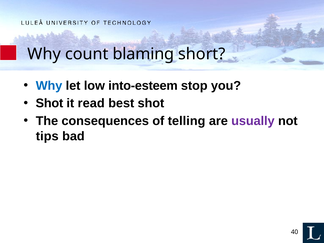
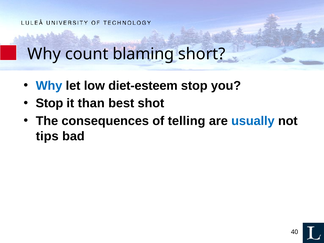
into-esteem: into-esteem -> diet-esteem (143, 86)
Shot: Shot -> Stop (49, 103)
read: read -> than (91, 103)
usually colour: purple -> blue (253, 121)
